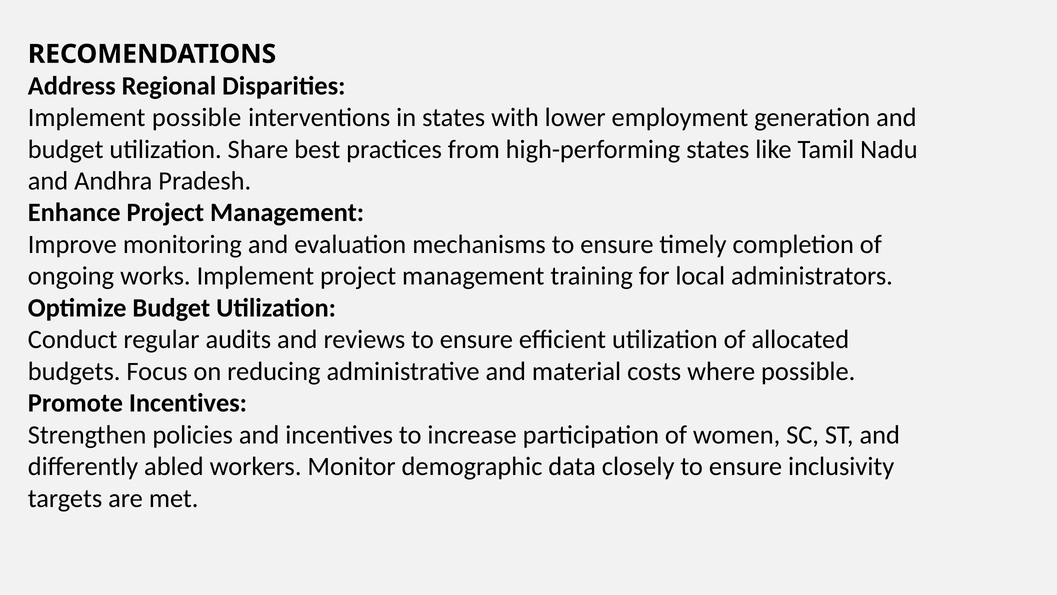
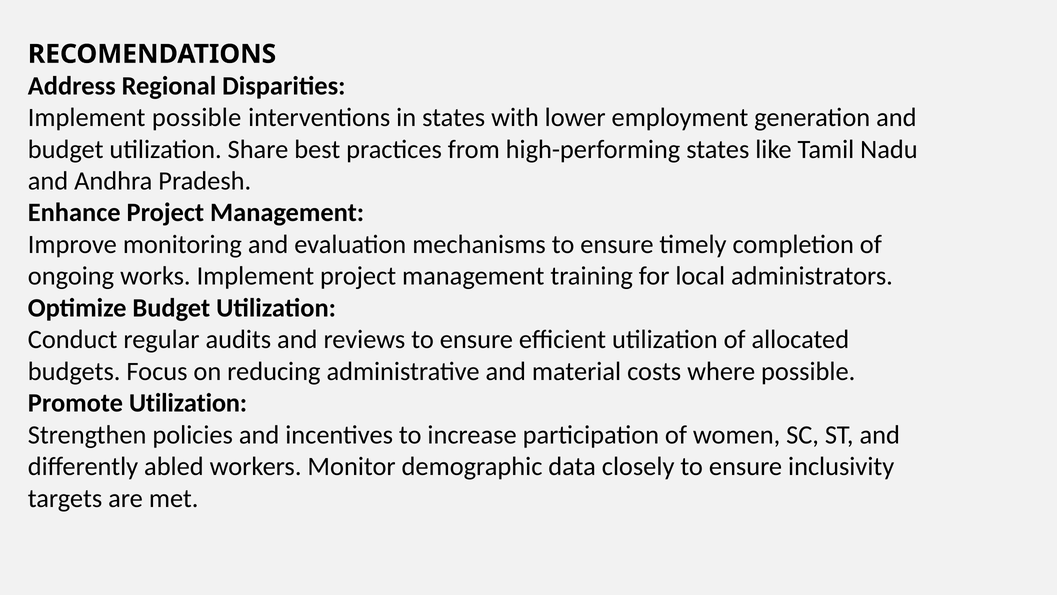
Promote Incentives: Incentives -> Utilization (188, 403)
